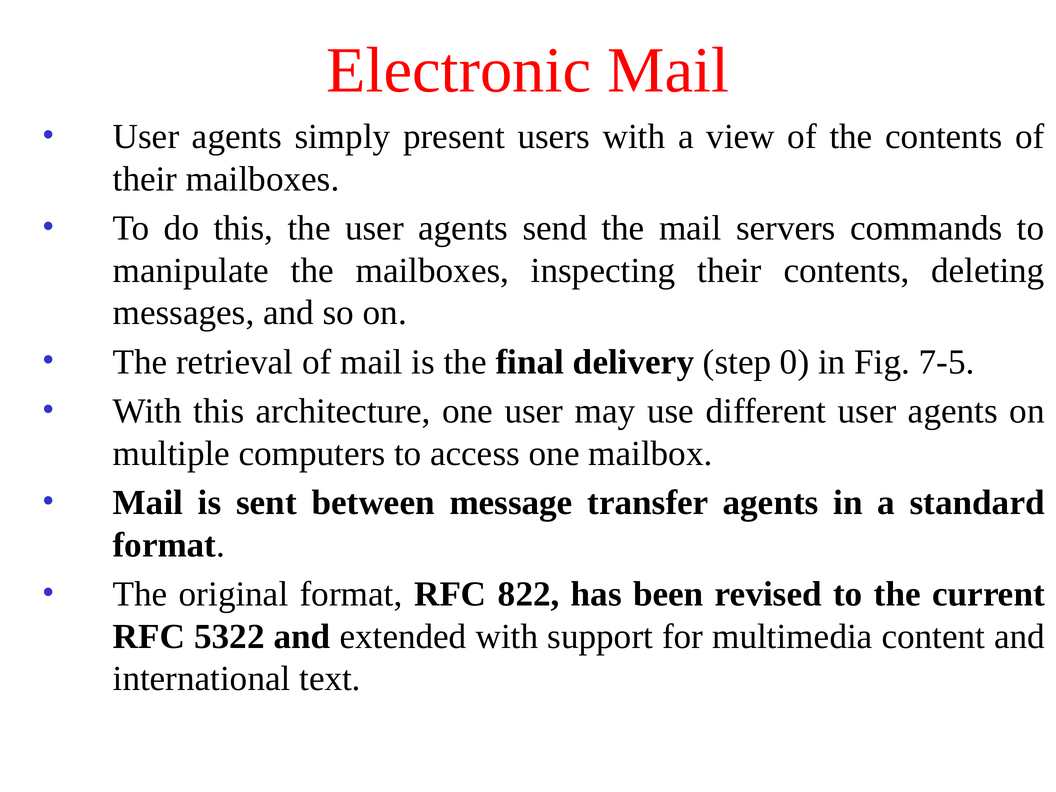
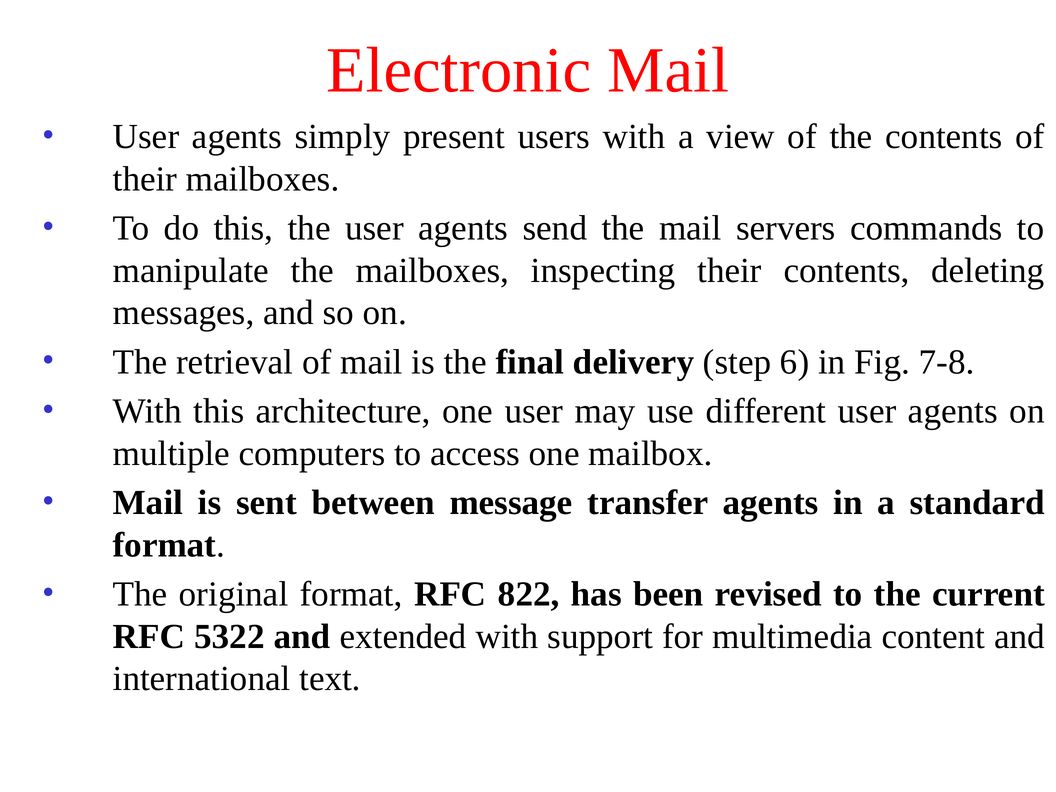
0: 0 -> 6 (795, 362)
7-5: 7-5 -> 7-8 (947, 362)
